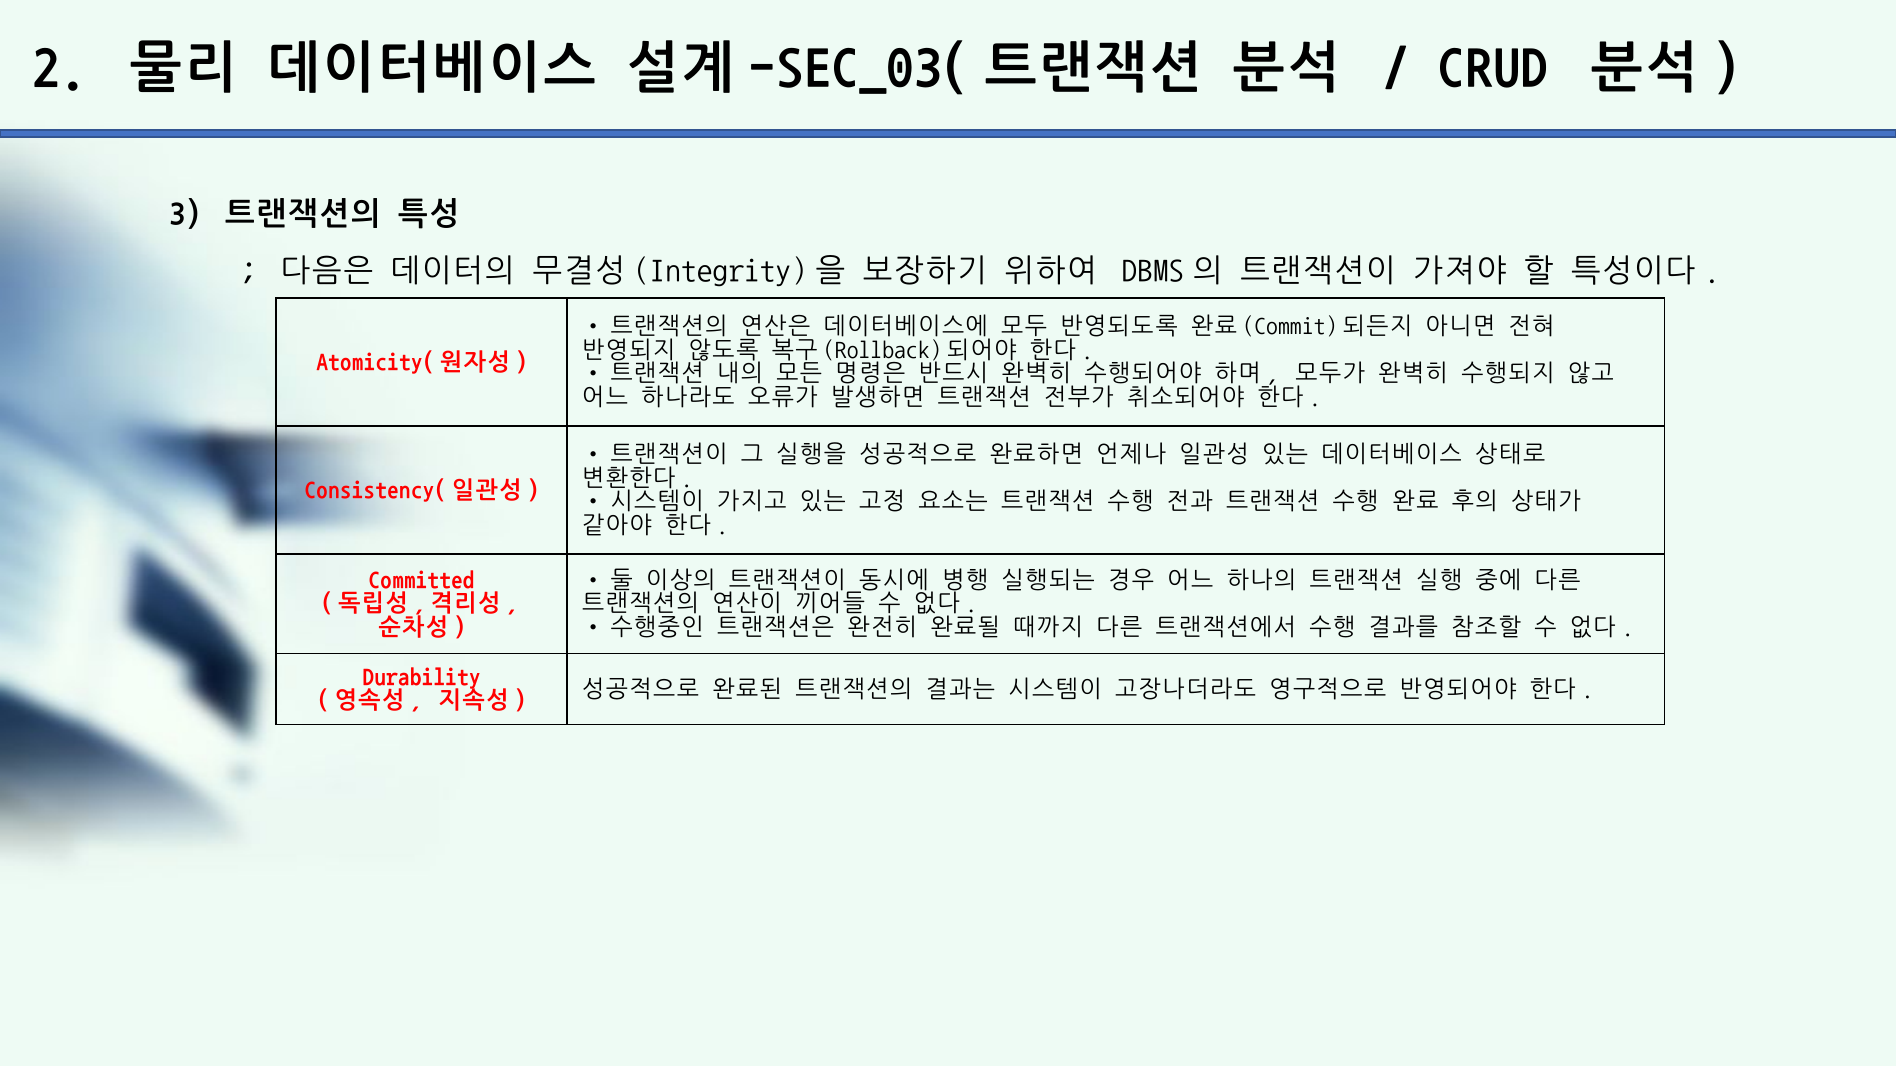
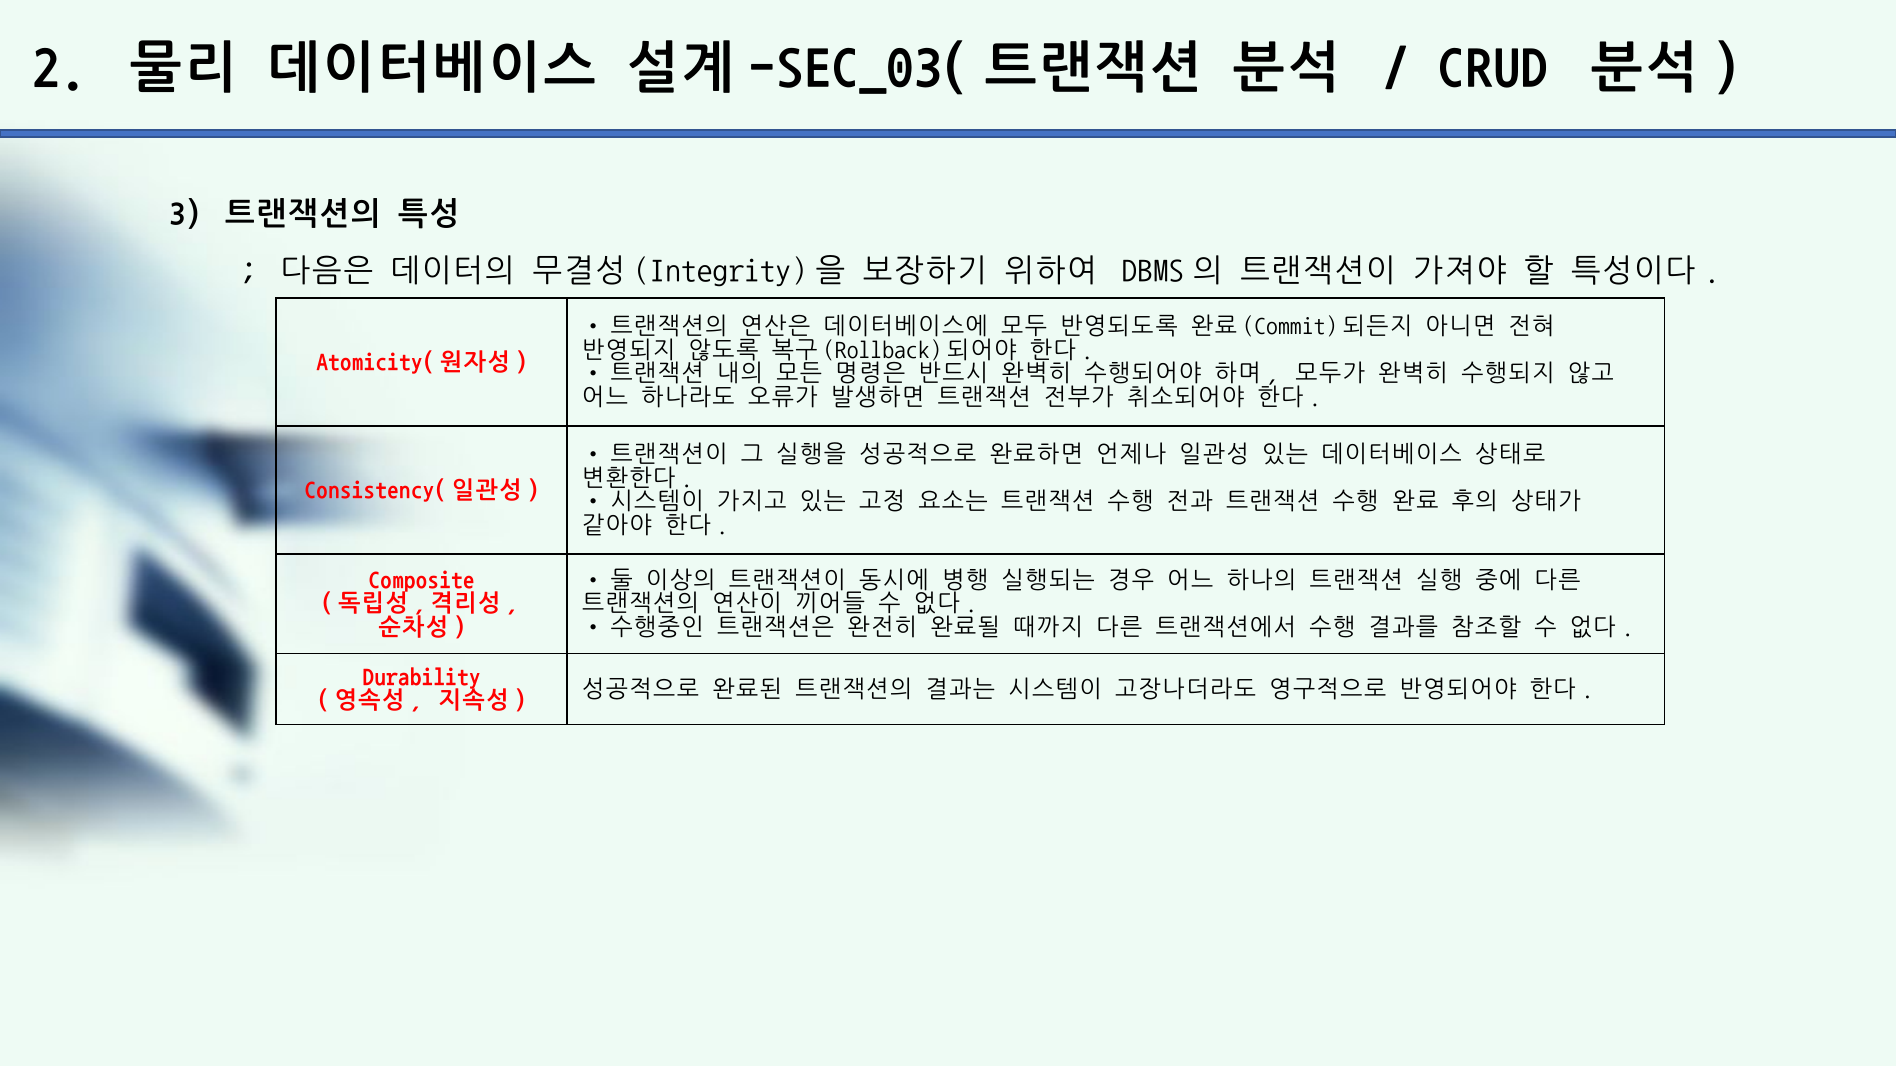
Committed: Committed -> Composite (422, 580)
